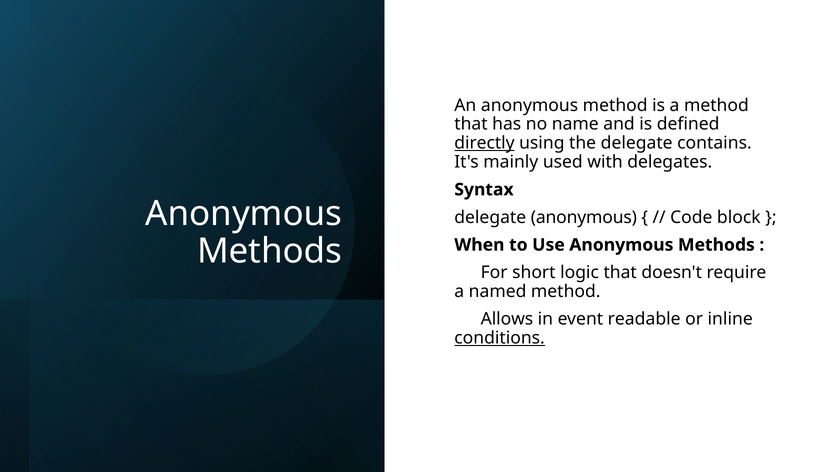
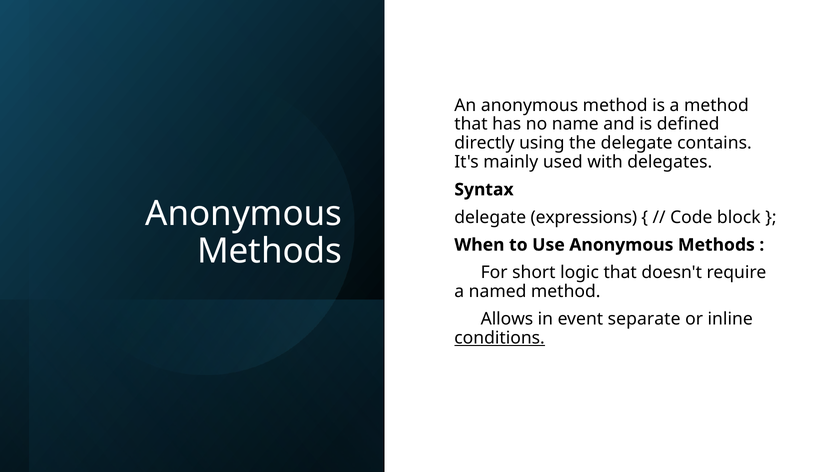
directly underline: present -> none (484, 143)
delegate anonymous: anonymous -> expressions (584, 217)
readable: readable -> separate (644, 319)
